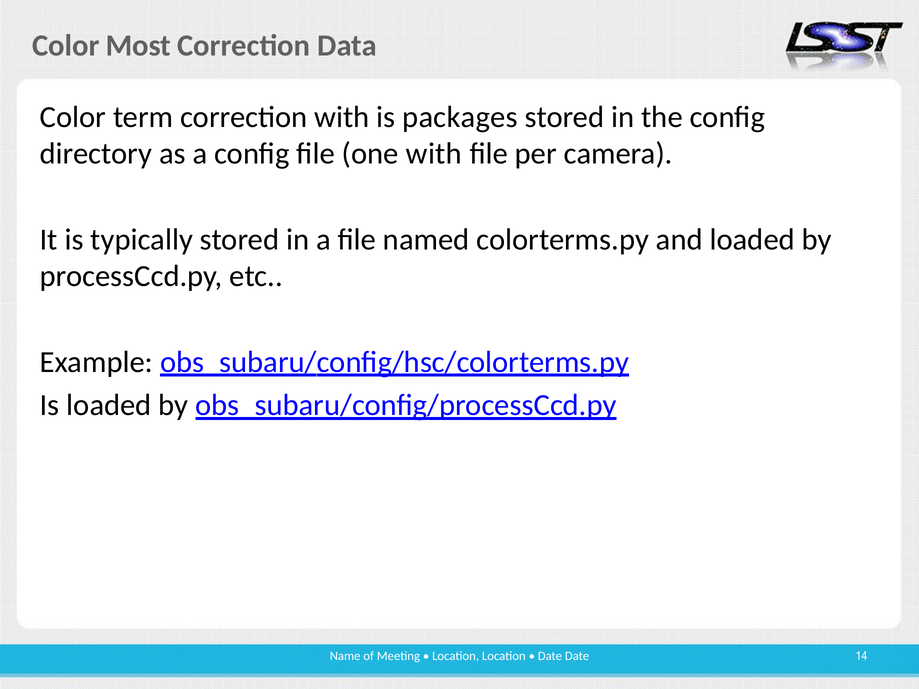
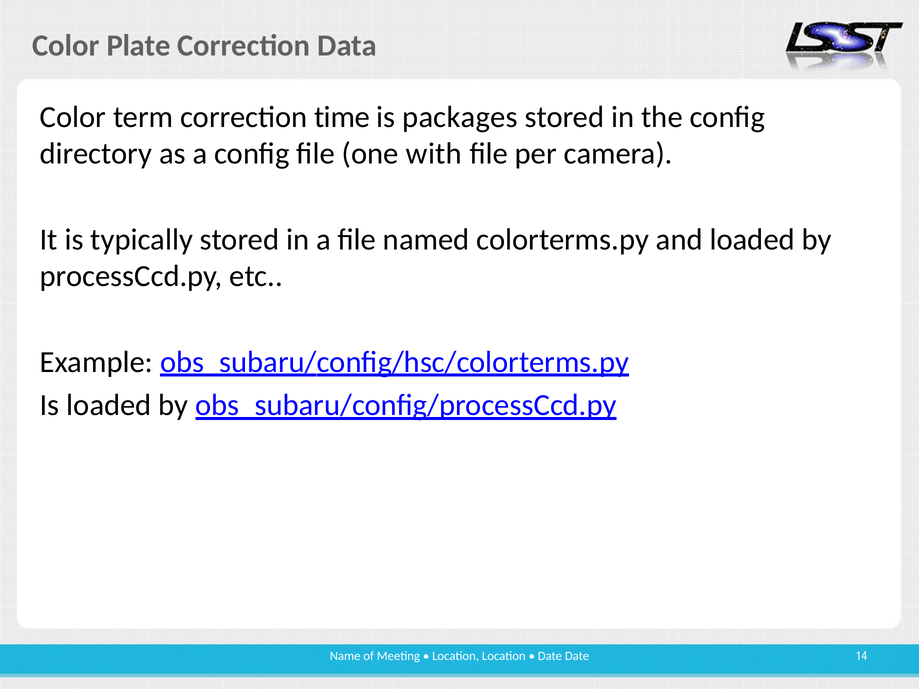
Most: Most -> Plate (139, 45)
correction with: with -> time (342, 117)
